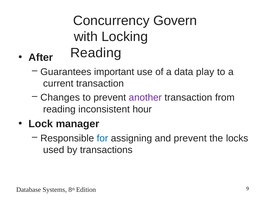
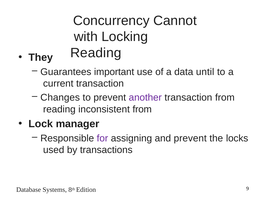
Govern: Govern -> Cannot (175, 21)
After: After -> They (41, 58)
play: play -> until (205, 72)
inconsistent hour: hour -> from (142, 109)
for colour: blue -> purple (102, 139)
